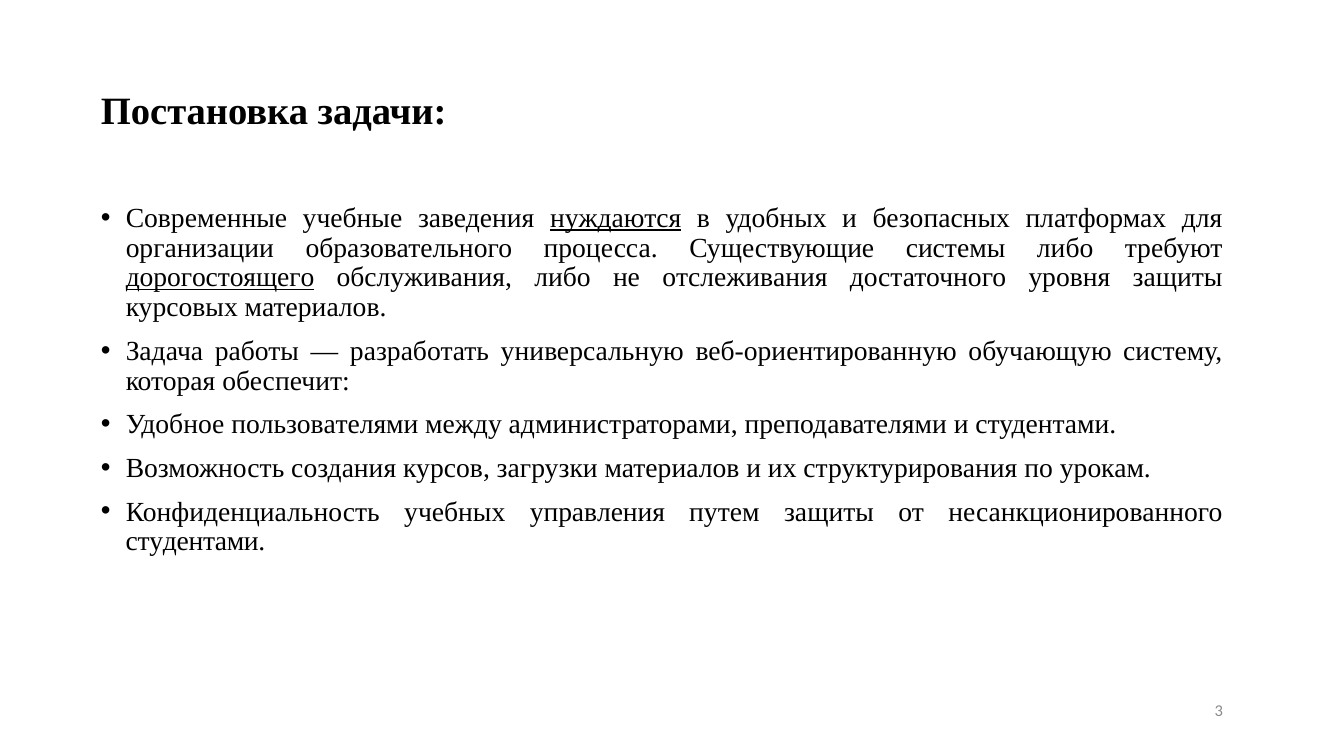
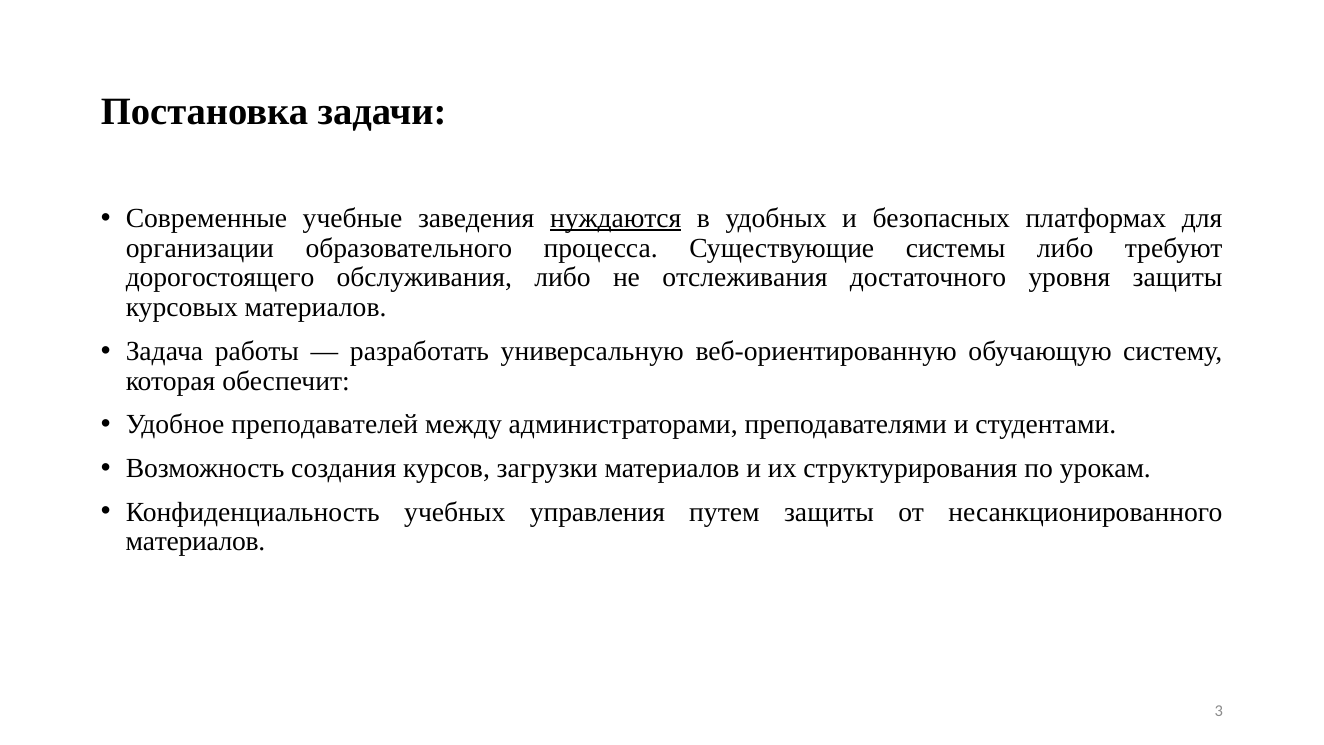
дорогостоящего underline: present -> none (220, 278)
пользователями: пользователями -> преподавателей (325, 425)
студентами: студентами -> материалов (195, 542)
